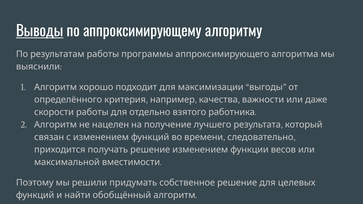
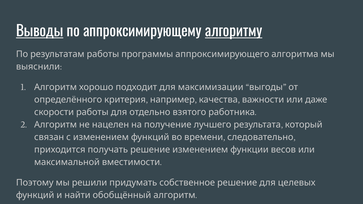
алгоритму underline: none -> present (234, 31)
